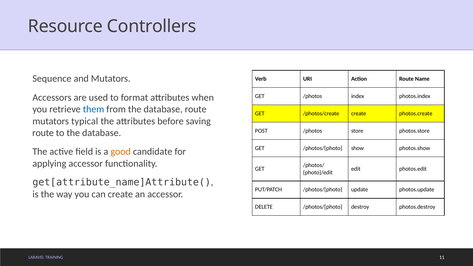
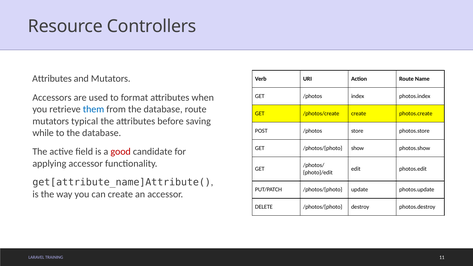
Sequence: Sequence -> Attributes (52, 79)
route: route -> while (43, 133)
good colour: orange -> red (121, 152)
